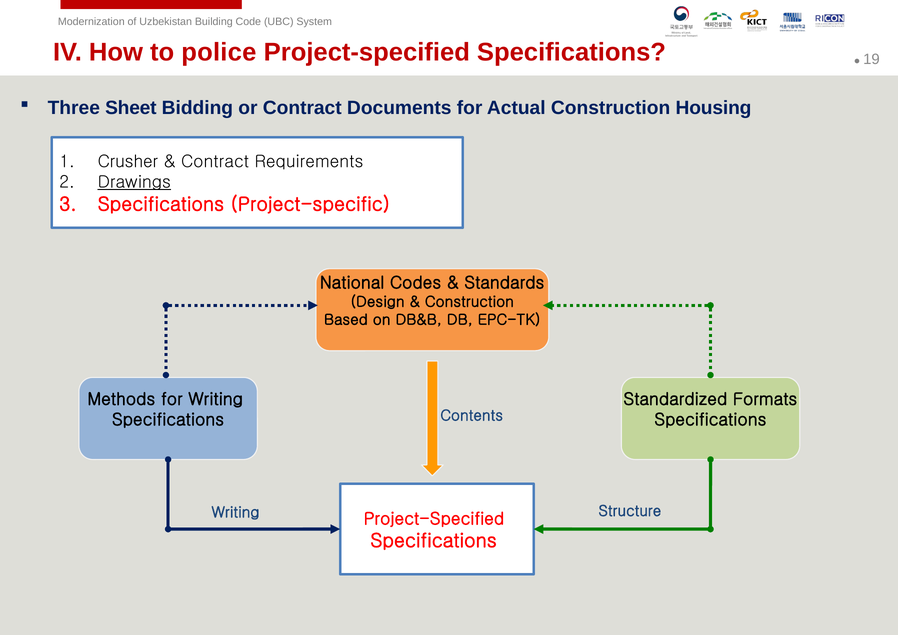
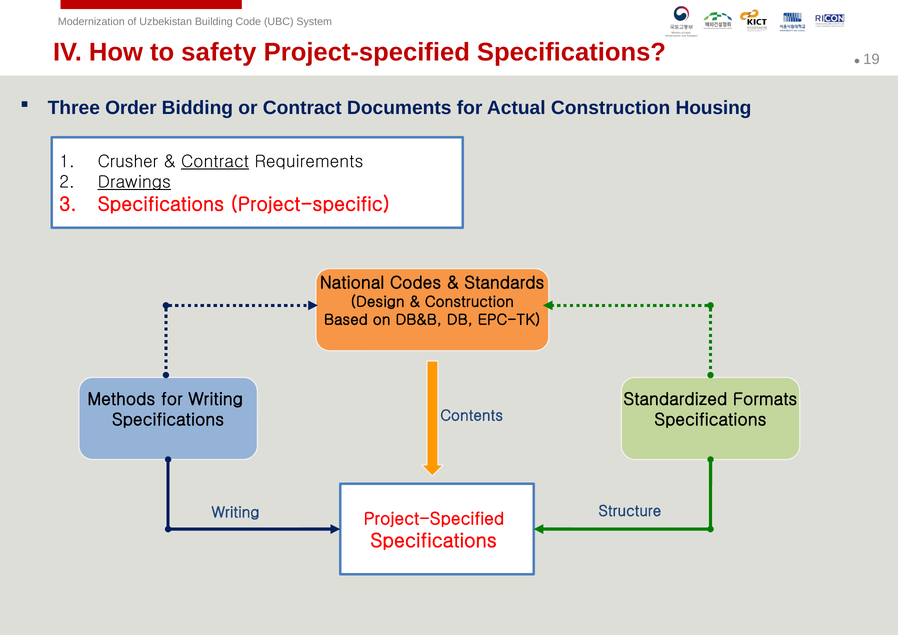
police: police -> safety (219, 52)
Sheet: Sheet -> Order (131, 108)
Contract underline: none -> present (215, 162)
